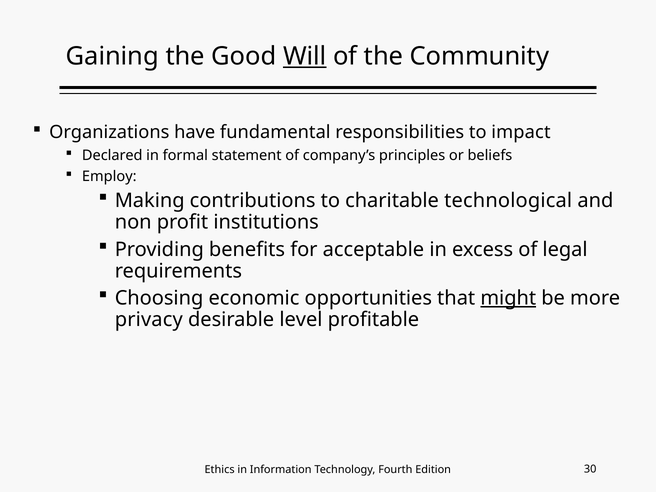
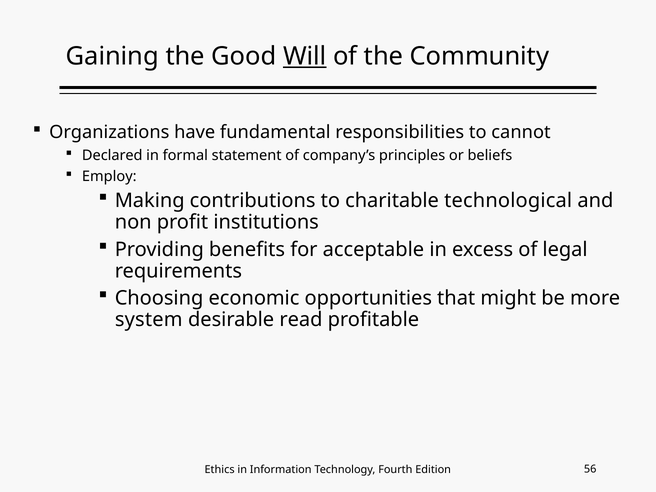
impact: impact -> cannot (521, 132)
might underline: present -> none (508, 298)
privacy: privacy -> system (149, 320)
level: level -> read (301, 320)
30: 30 -> 56 (590, 469)
